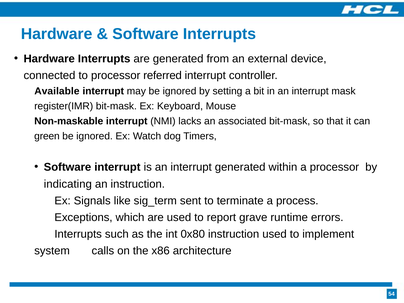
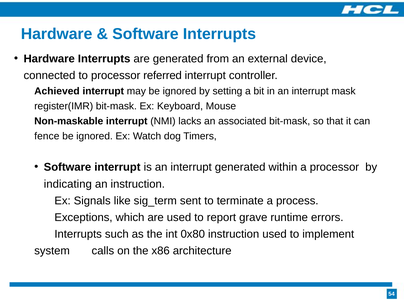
Available: Available -> Achieved (57, 91)
green: green -> fence (47, 136)
